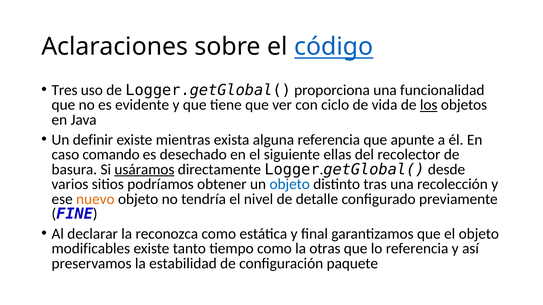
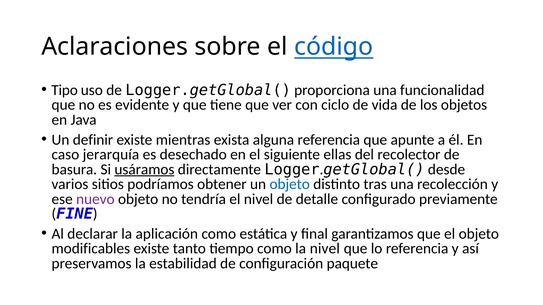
Tres: Tres -> Tipo (65, 90)
los underline: present -> none (429, 105)
comando: comando -> jerarquía (111, 155)
nuevo colour: orange -> purple (95, 199)
reconozca: reconozca -> aplicación (167, 234)
la otras: otras -> nivel (325, 249)
